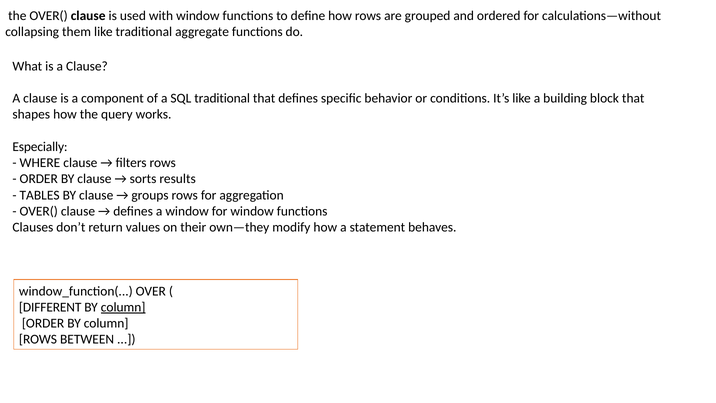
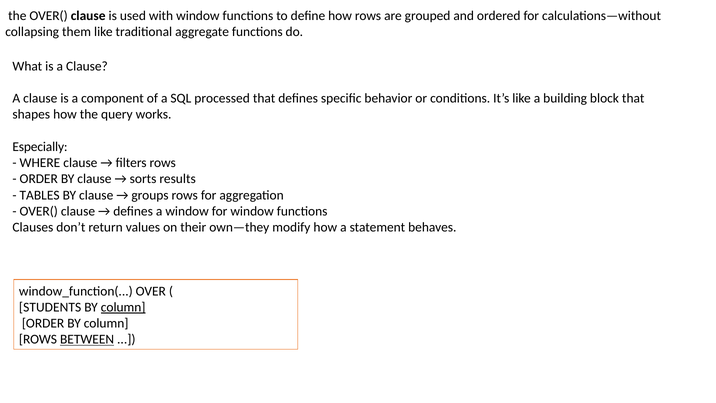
SQL traditional: traditional -> processed (222, 98)
DIFFERENT: DIFFERENT -> STUDENTS (50, 307)
BETWEEN underline: none -> present (87, 339)
